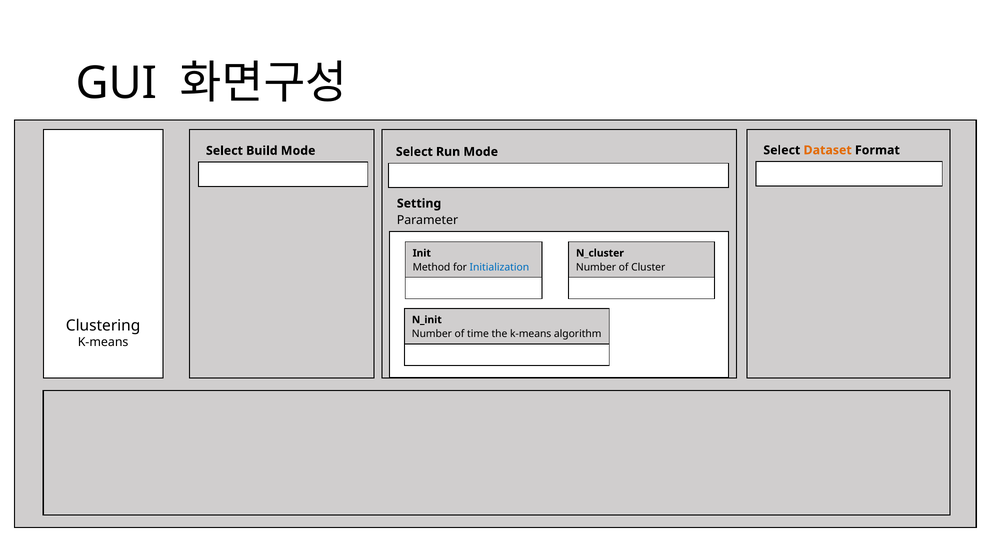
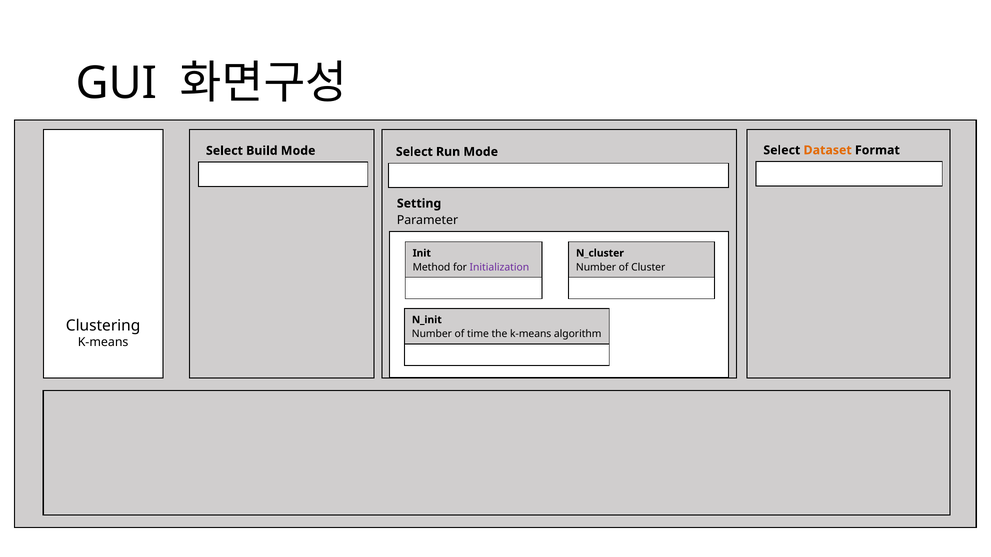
Initialization colour: blue -> purple (499, 267)
